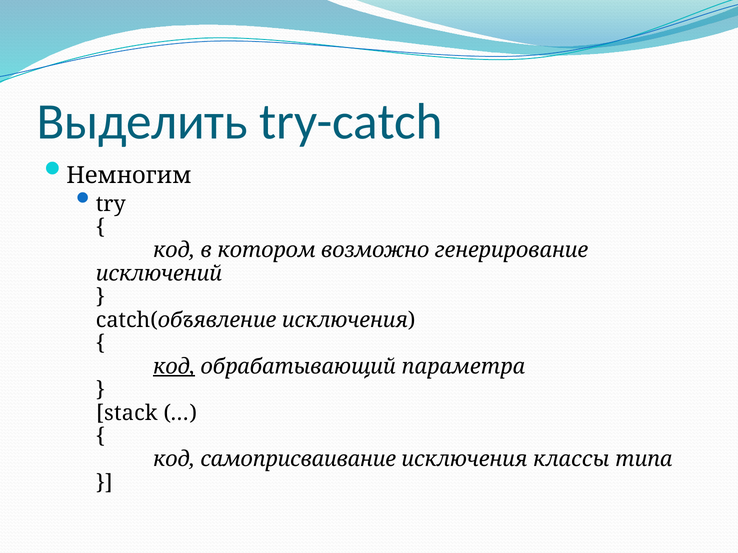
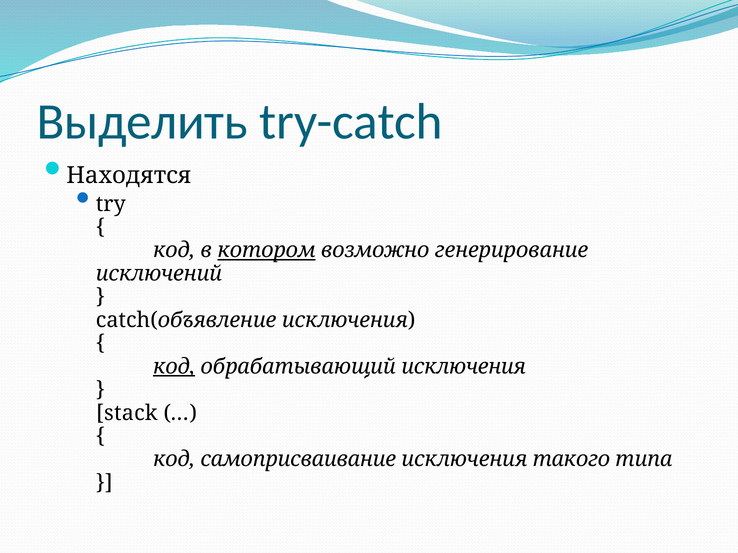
Немногим: Немногим -> Находятся (129, 176)
котором underline: none -> present (267, 251)
обрабатывающий параметра: параметра -> исключения (464, 367)
классы: классы -> такого (571, 460)
